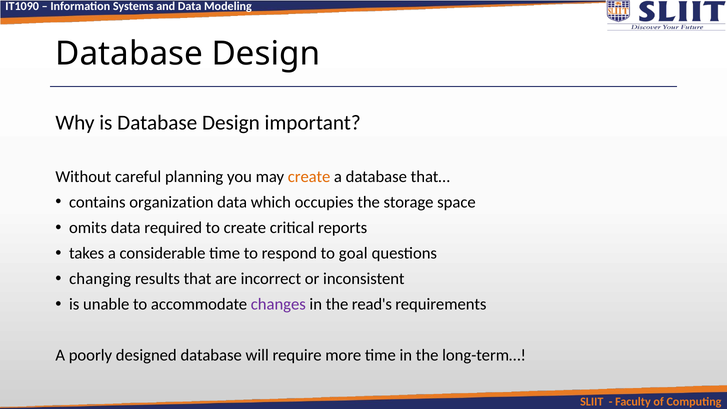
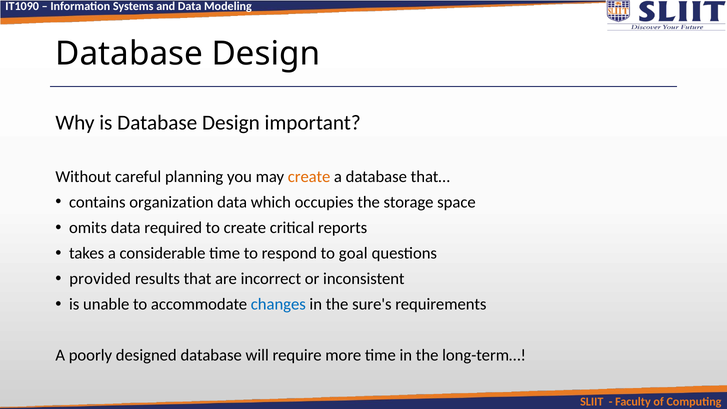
changing: changing -> provided (100, 279)
changes colour: purple -> blue (278, 304)
read's: read's -> sure's (372, 304)
